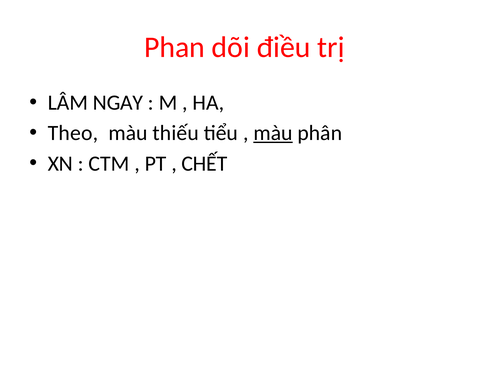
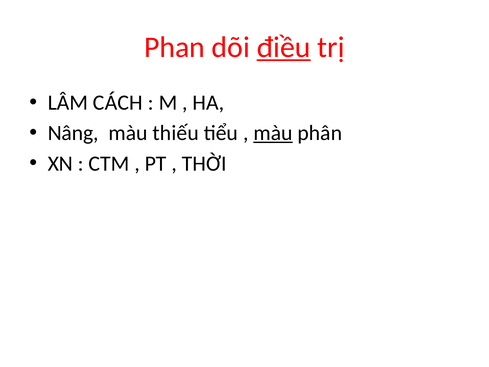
điều underline: none -> present (284, 47)
NGAY: NGAY -> CÁCH (118, 103)
Theo: Theo -> Nâng (73, 133)
CHẾT: CHẾT -> THỜI (204, 163)
